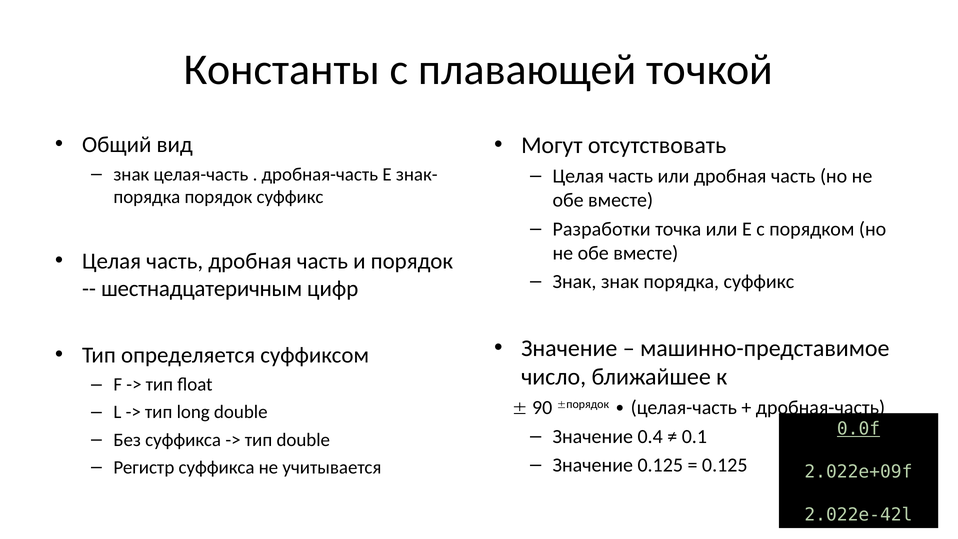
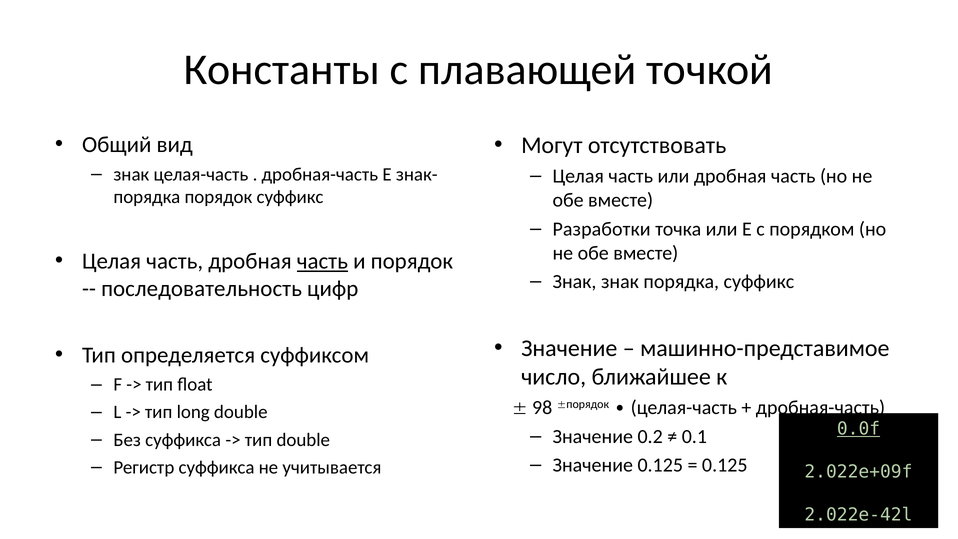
часть underline: none -> present (322, 261)
шестнадцатеричным: шестнадцатеричным -> последовательность (202, 289)
90: 90 -> 98 (542, 408)
0.4: 0.4 -> 0.2 (650, 437)
